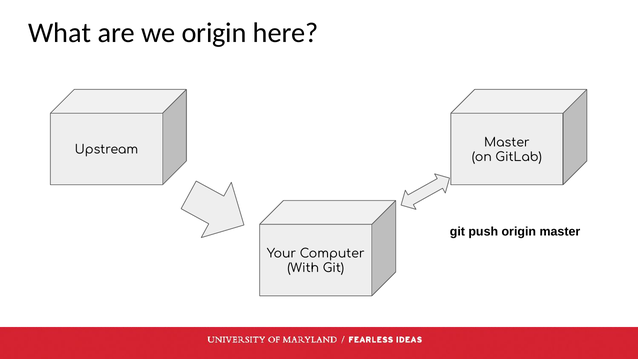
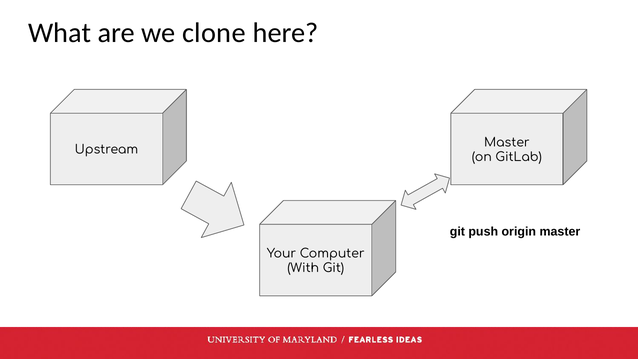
we origin: origin -> clone (214, 33)
